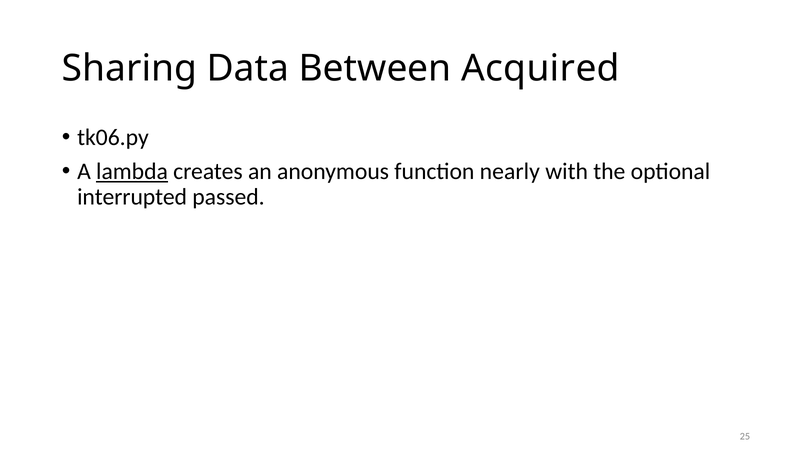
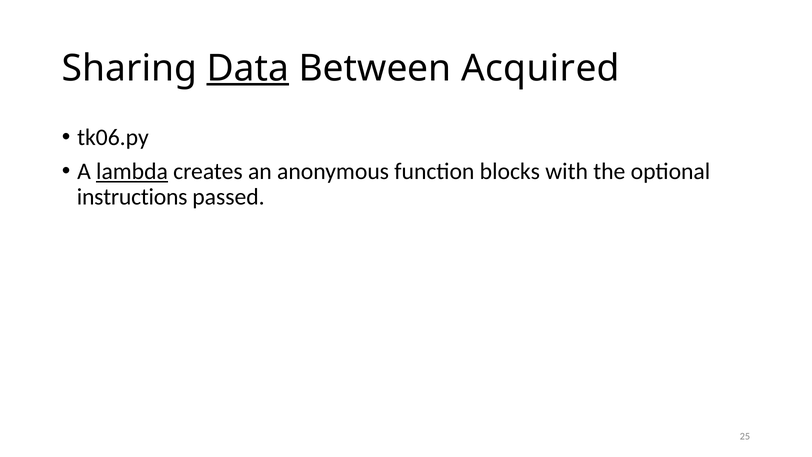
Data underline: none -> present (248, 68)
nearly: nearly -> blocks (510, 171)
interrupted: interrupted -> instructions (132, 197)
